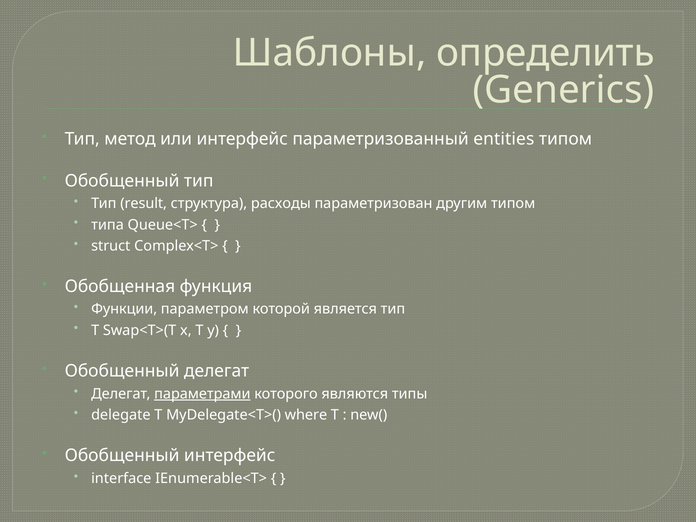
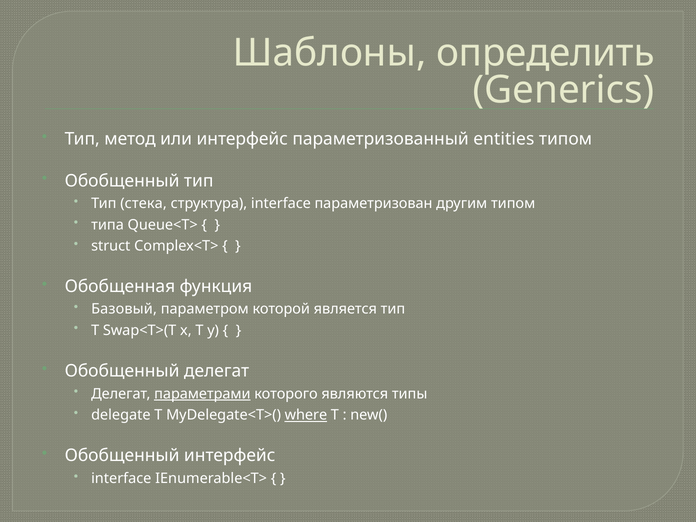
result: result -> стека (144, 204)
структура расходы: расходы -> interface (281, 204)
Функции: Функции -> Базовый (124, 309)
where underline: none -> present (306, 415)
